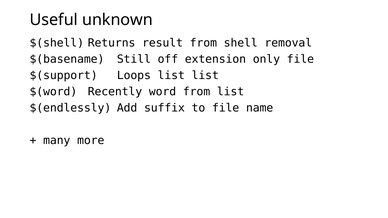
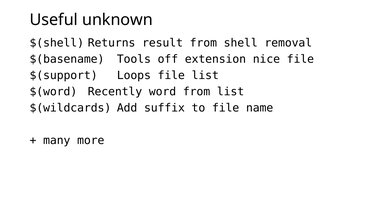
Still: Still -> Tools (134, 59)
only: only -> nice (266, 59)
Loops list: list -> file (171, 76)
$(endlessly: $(endlessly -> $(wildcards (70, 108)
